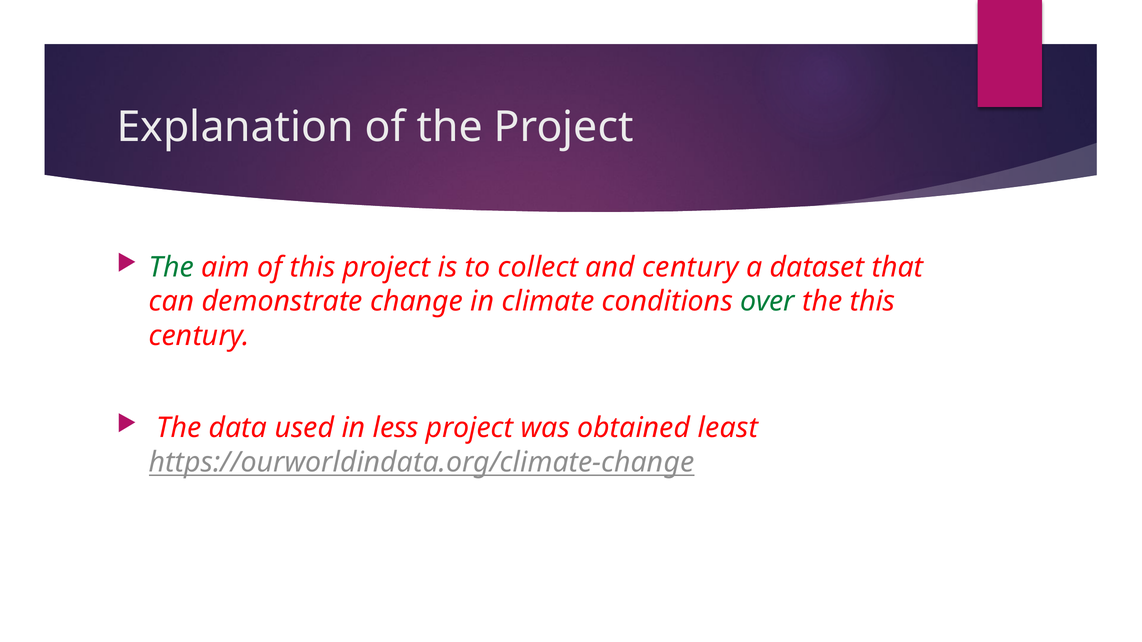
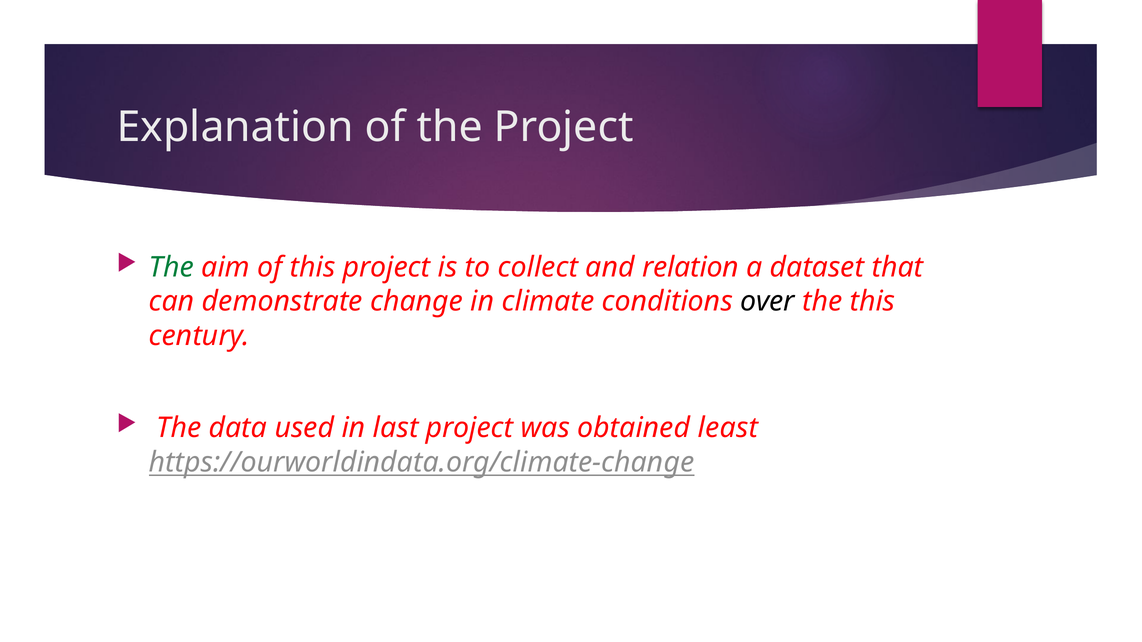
and century: century -> relation (691, 267)
over colour: green -> black (768, 302)
less: less -> last (396, 428)
